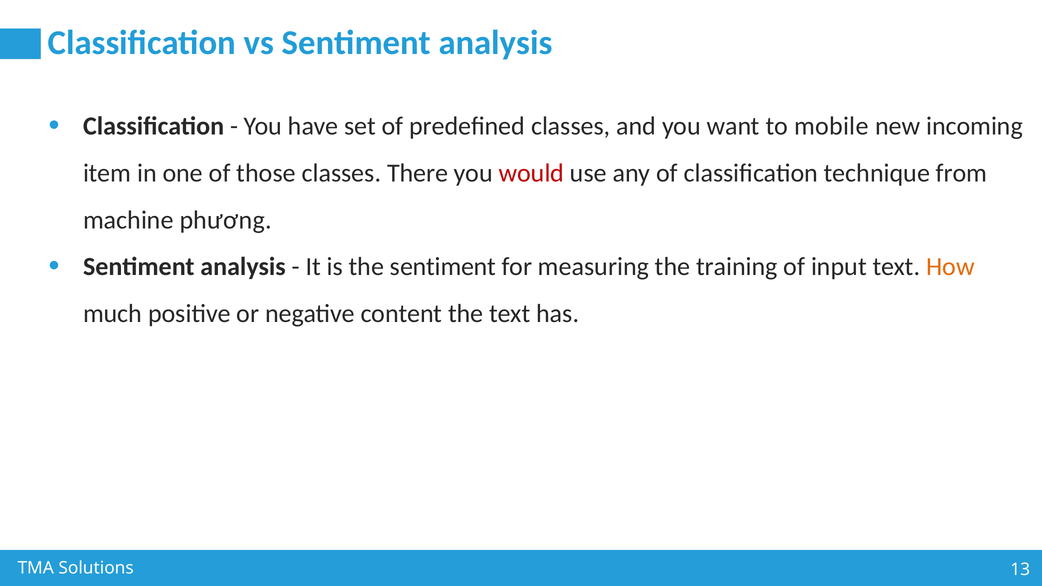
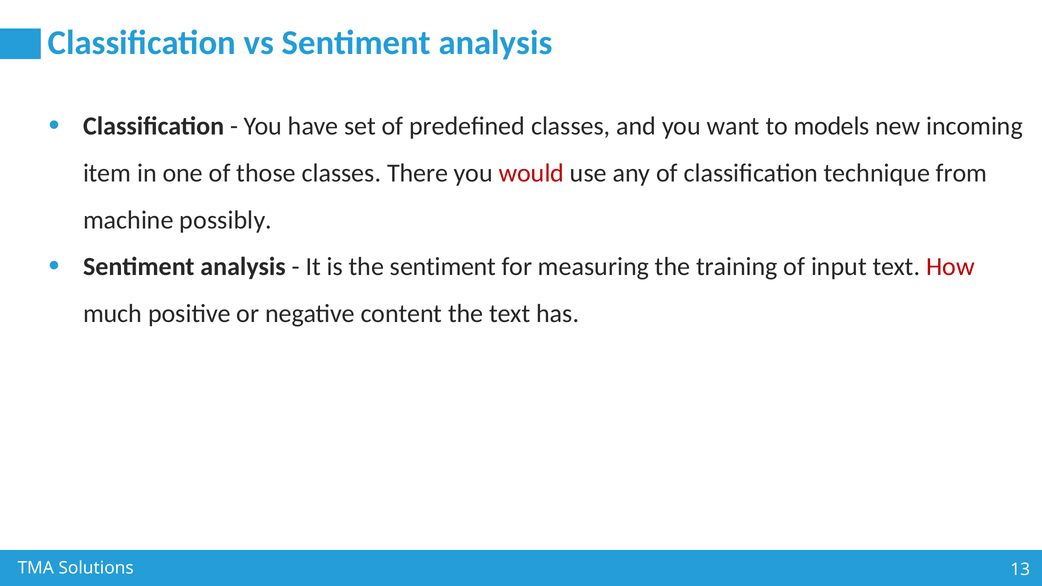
mobile: mobile -> models (832, 126)
phương: phương -> possibly (226, 220)
How colour: orange -> red (950, 267)
